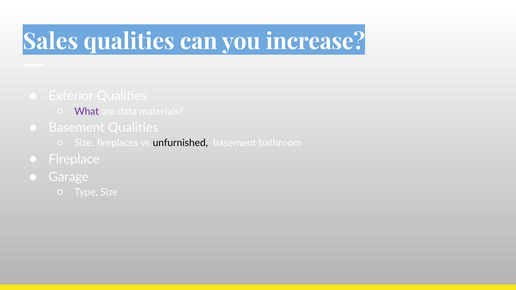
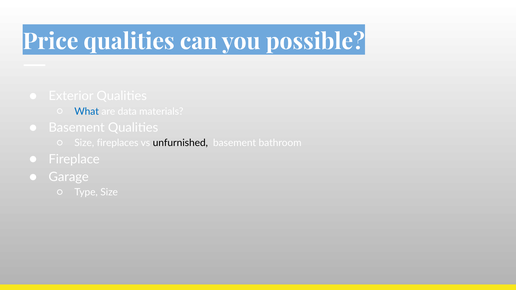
Sales: Sales -> Price (51, 42)
increase: increase -> possible (315, 42)
What colour: purple -> blue (87, 111)
